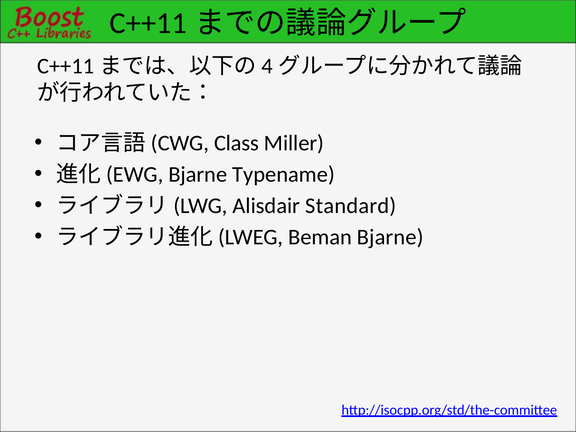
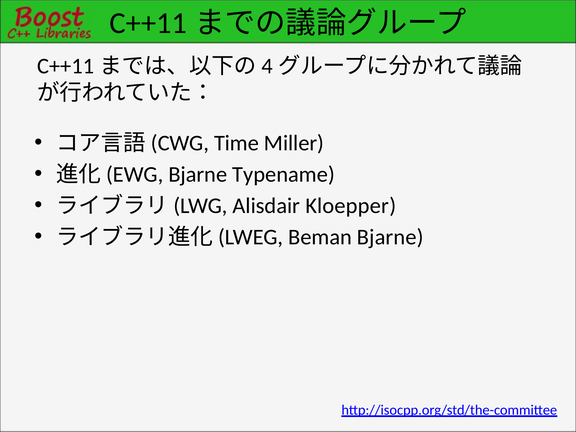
Class: Class -> Time (236, 143)
Standard: Standard -> Kloepper (351, 206)
